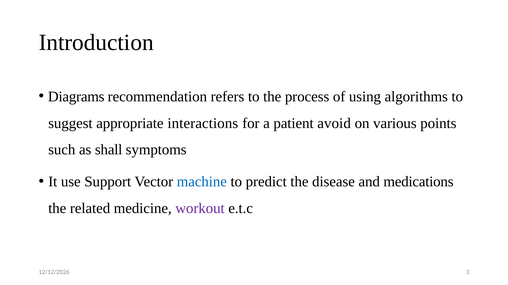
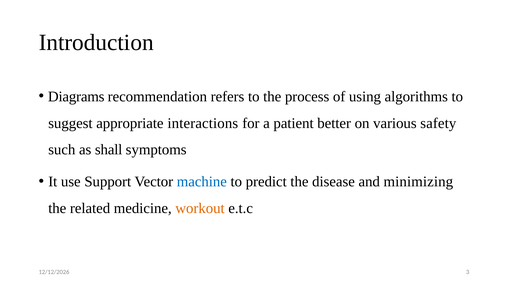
avoid: avoid -> better (334, 123)
points: points -> safety (438, 123)
medications: medications -> minimizing (418, 182)
workout colour: purple -> orange (200, 209)
